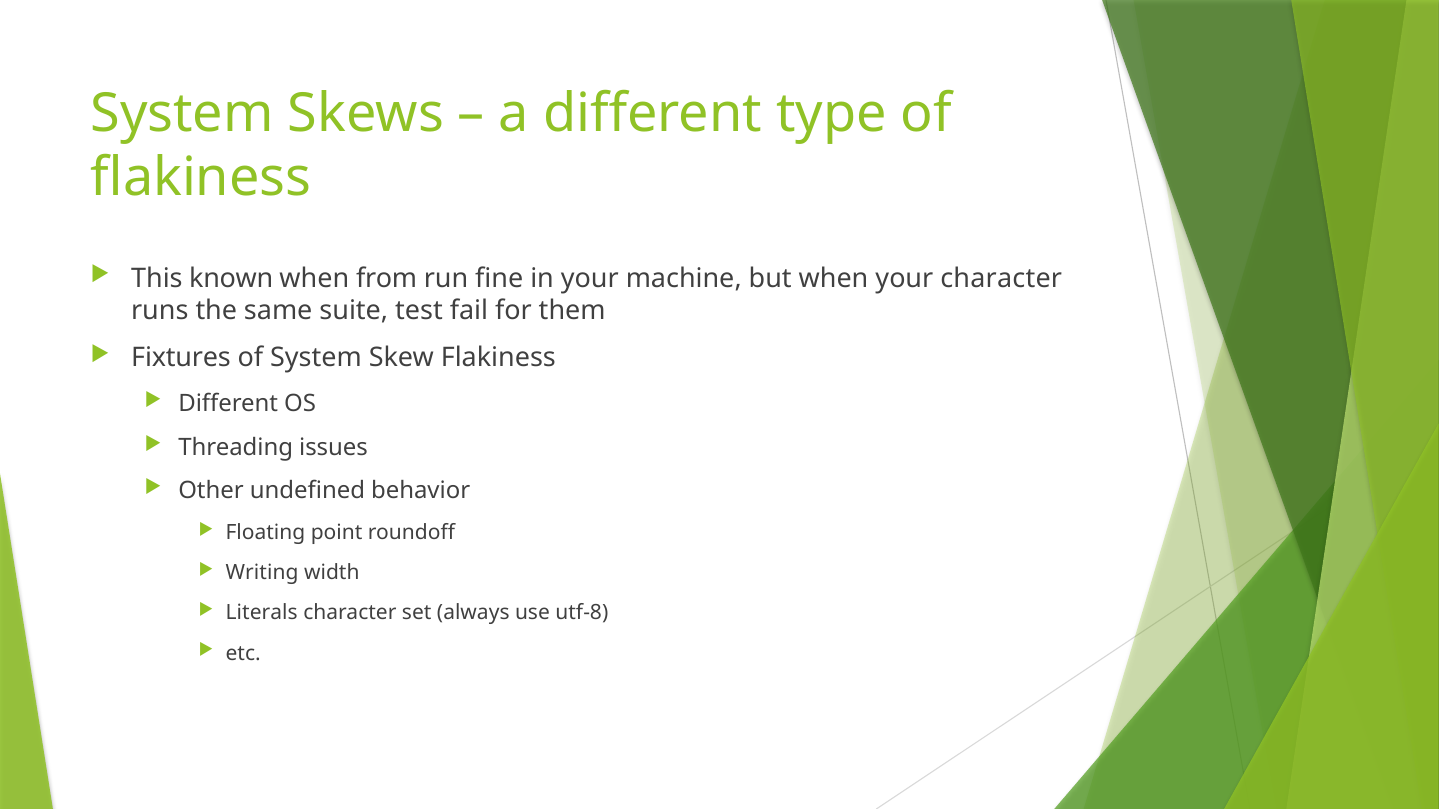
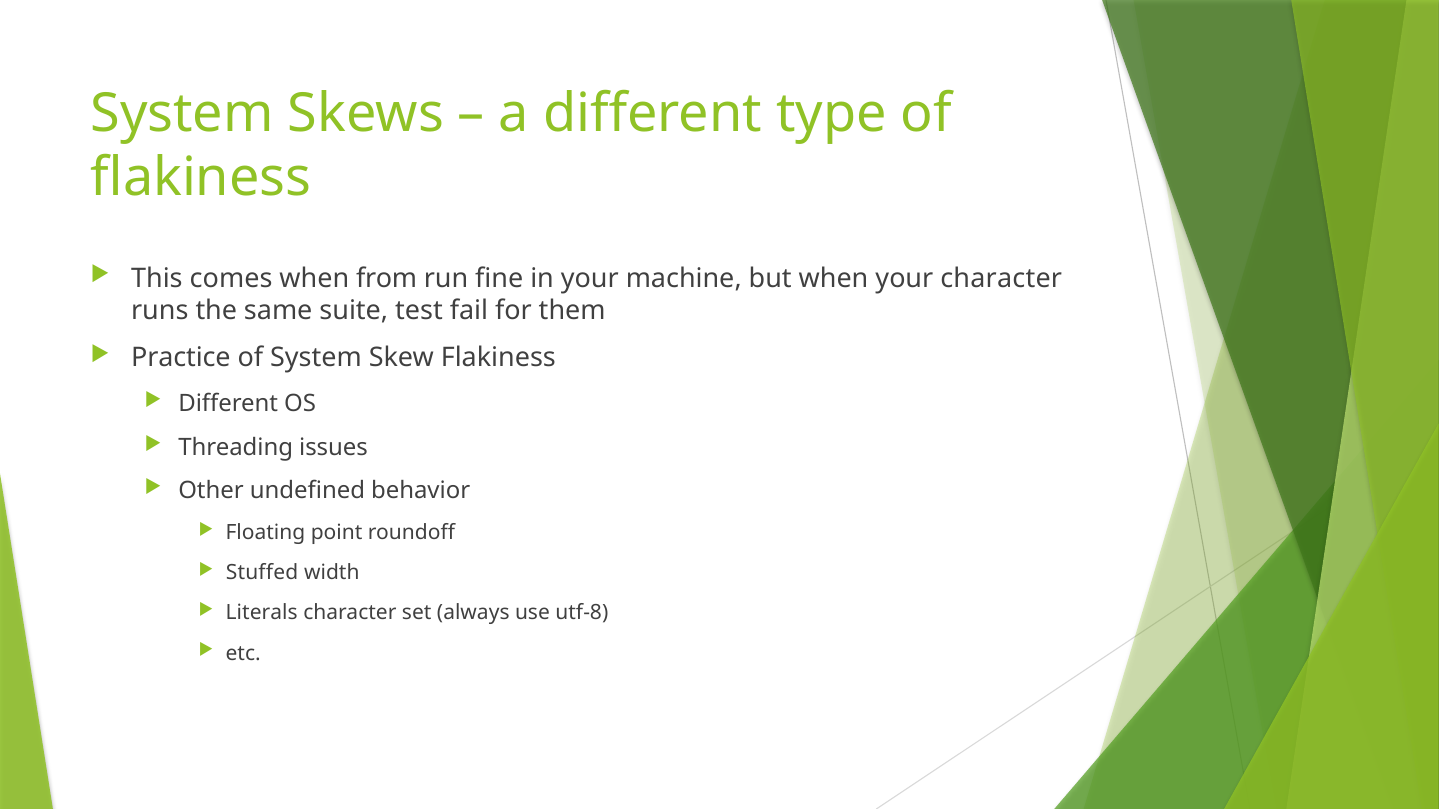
known: known -> comes (231, 278)
Fixtures: Fixtures -> Practice (181, 358)
Writing: Writing -> Stuffed (262, 573)
